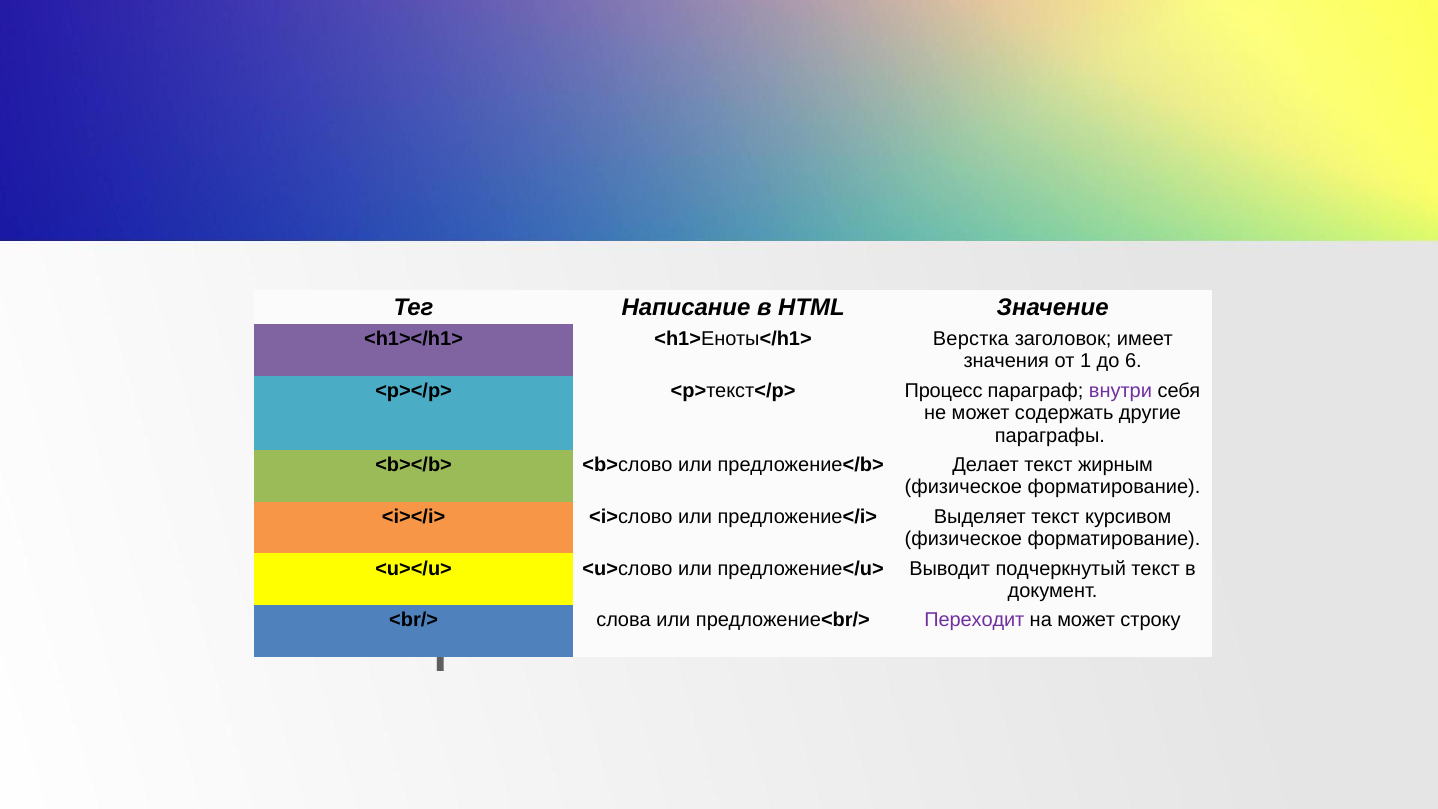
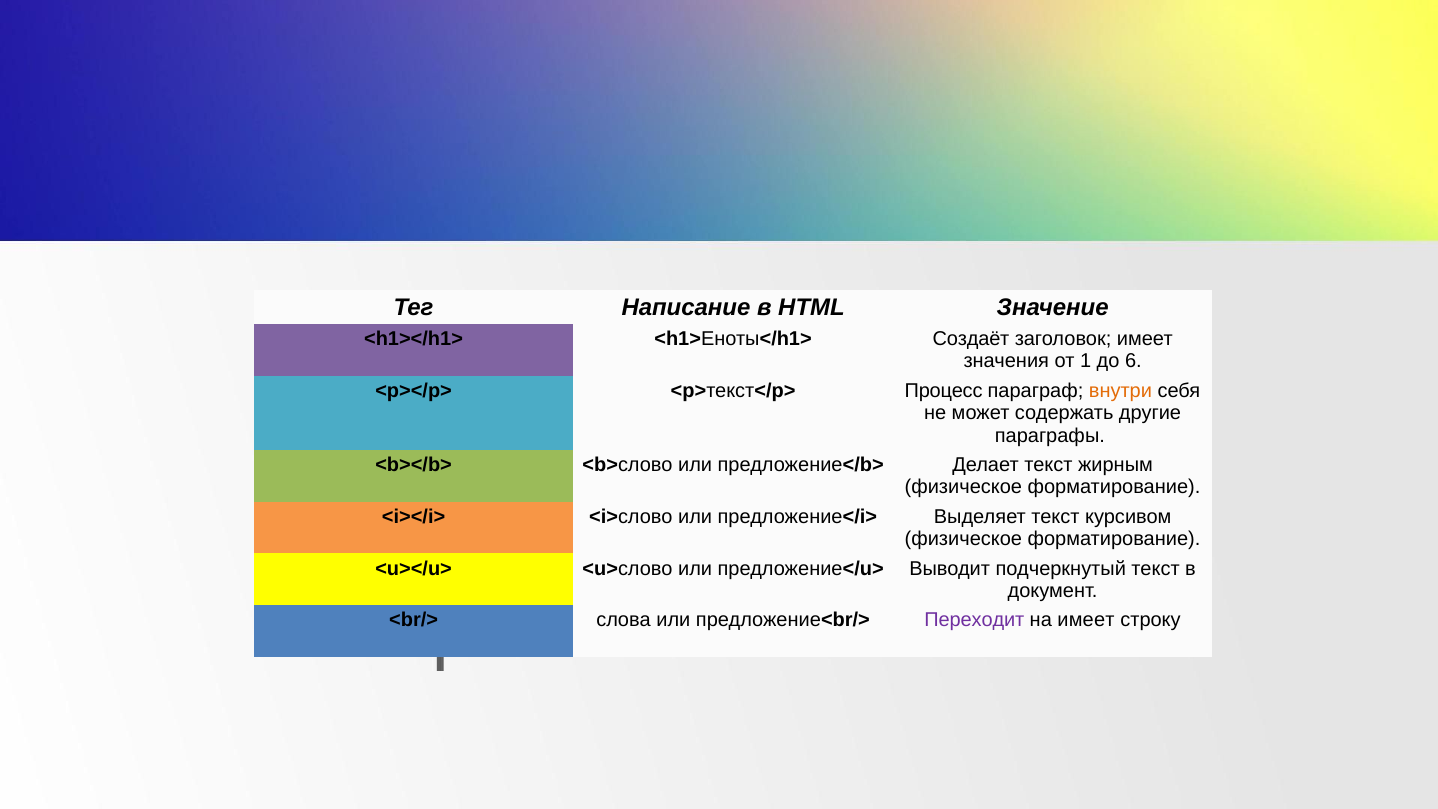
Верстка: Верстка -> Создаёт (971, 339)
внутри colour: purple -> orange (1120, 391)
на может: может -> имеет (1086, 620)
